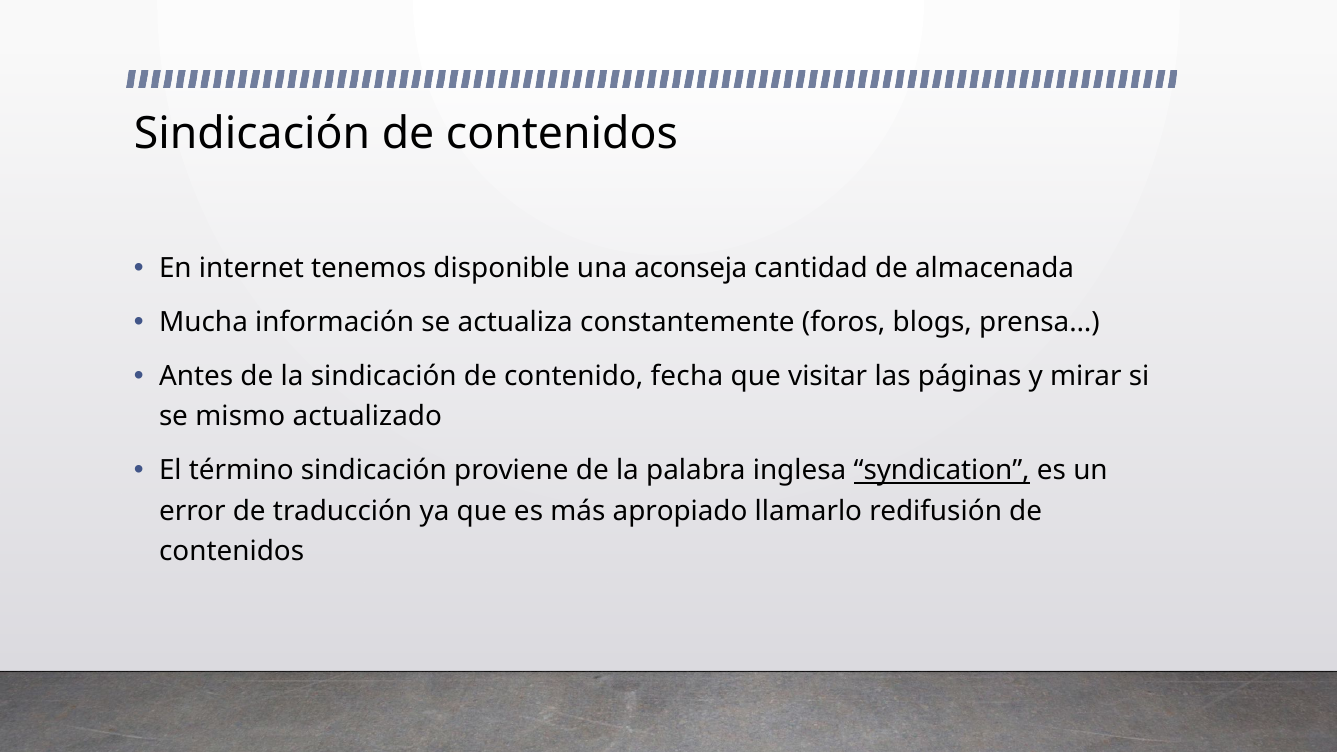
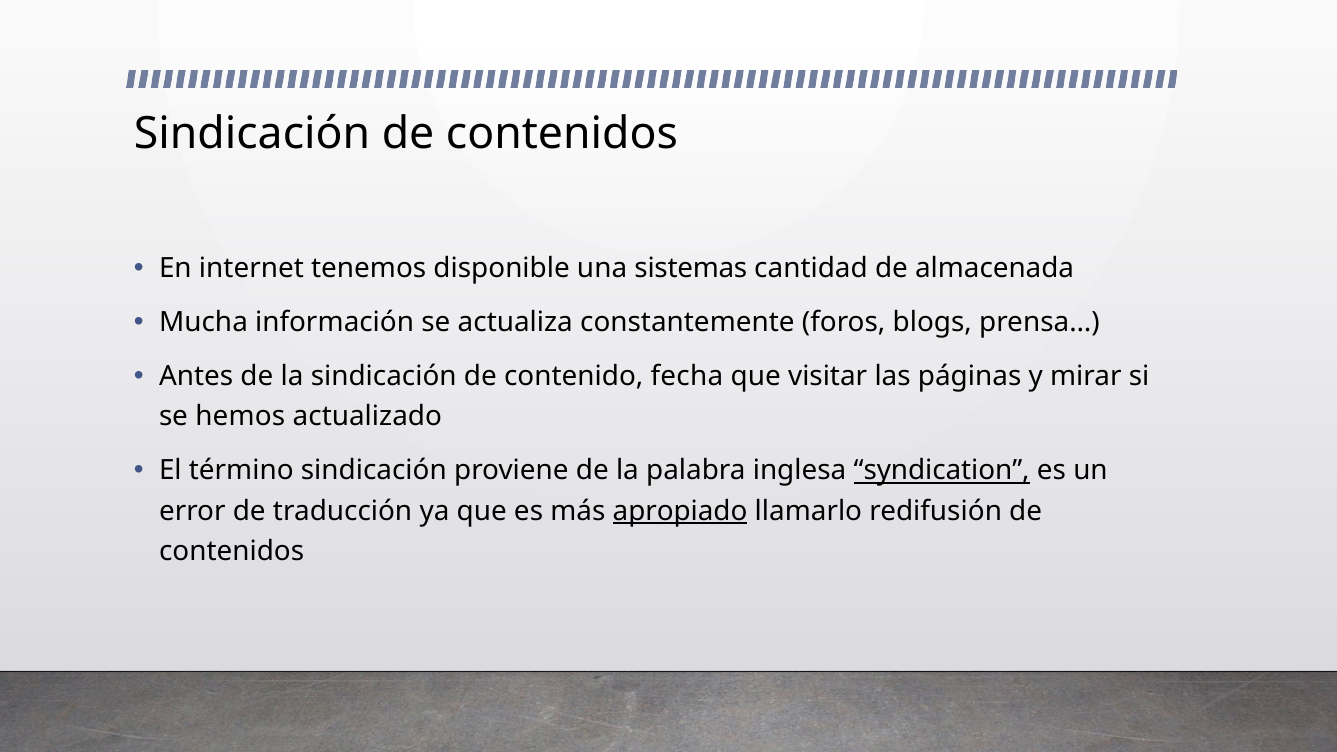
aconseja: aconseja -> sistemas (691, 269)
mismo: mismo -> hemos (240, 417)
apropiado underline: none -> present (680, 511)
